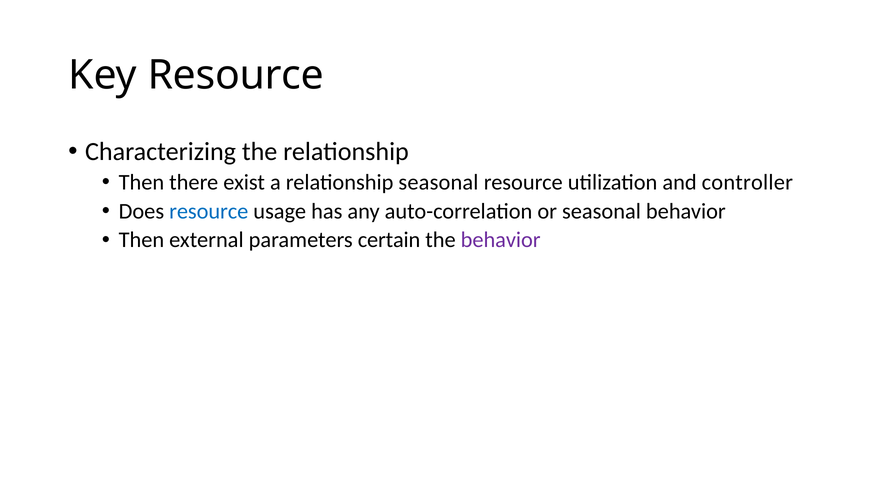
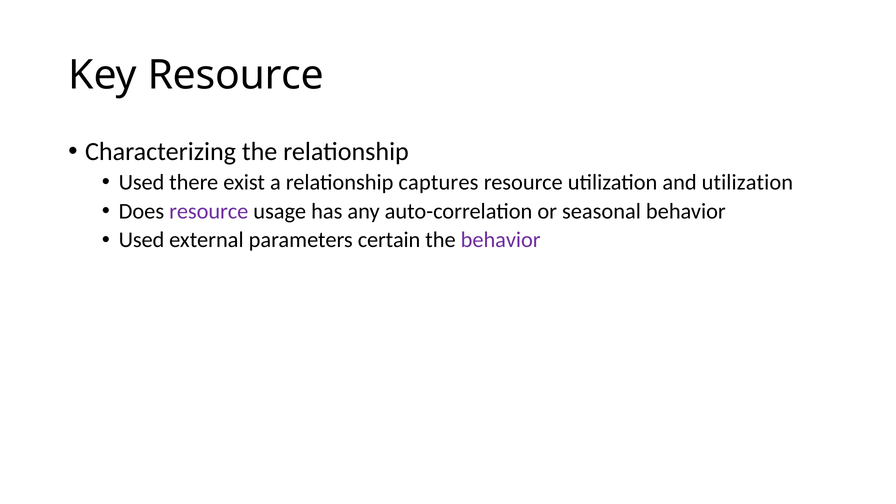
Then: Then -> Used (142, 182)
relationship seasonal: seasonal -> captures (438, 182)
and controller: controller -> utilization (747, 182)
resource colour: blue -> purple (209, 211)
Then: Then -> Used (142, 240)
